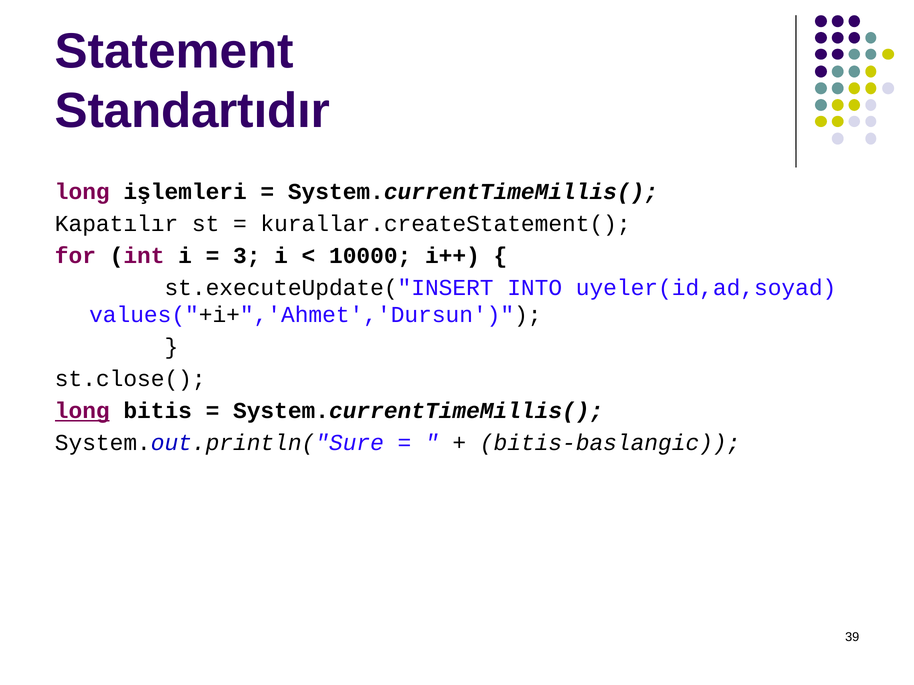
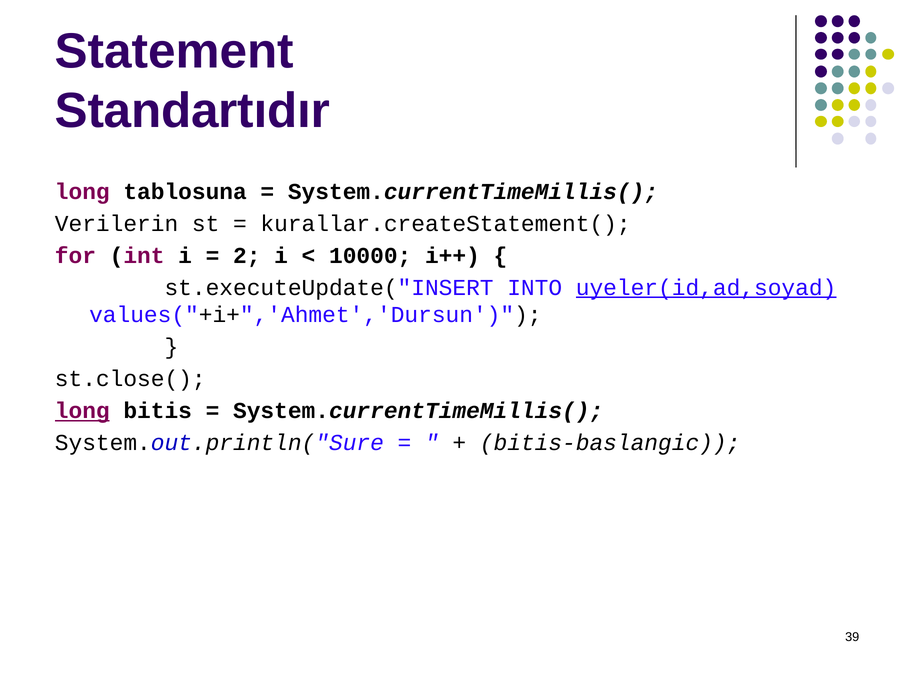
işlemleri: işlemleri -> tablosuna (185, 192)
Kapatılır: Kapatılır -> Verilerin (117, 224)
3: 3 -> 2 (247, 256)
uyeler(id,ad,soyad underline: none -> present (706, 288)
